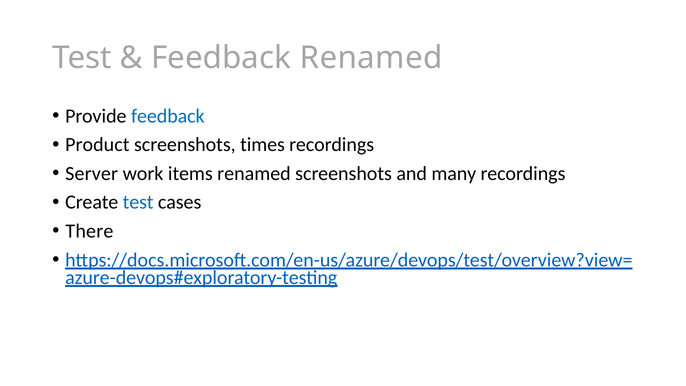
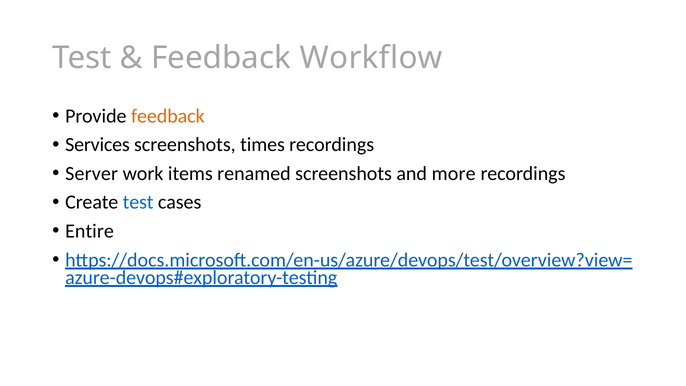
Feedback Renamed: Renamed -> Workflow (371, 58)
feedback colour: blue -> orange (168, 116)
Product: Product -> Services (97, 145)
many: many -> more (454, 173)
There: There -> Entire (89, 231)
